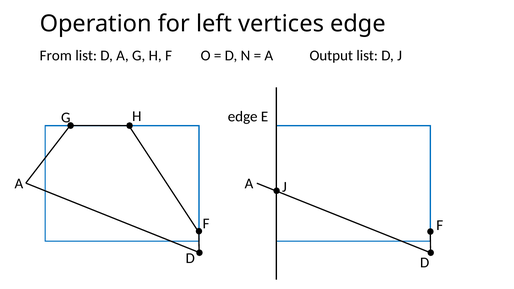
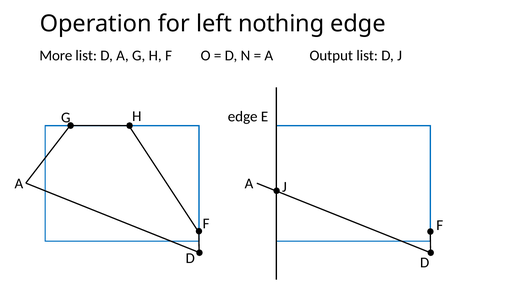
vertices: vertices -> nothing (281, 24)
From: From -> More (56, 56)
